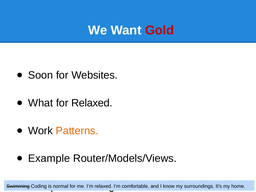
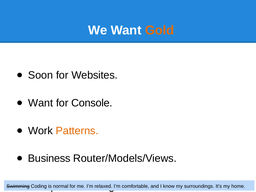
Gold colour: red -> orange (160, 30)
What: What -> Want (41, 103)
for Relaxed: Relaxed -> Console (92, 103)
Example: Example -> Business (49, 158)
